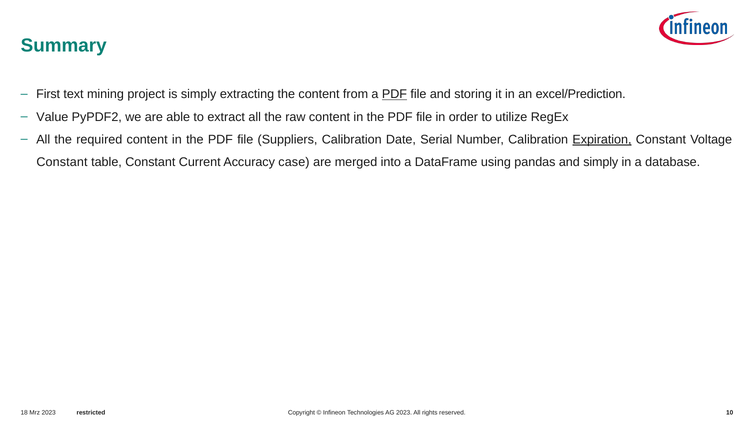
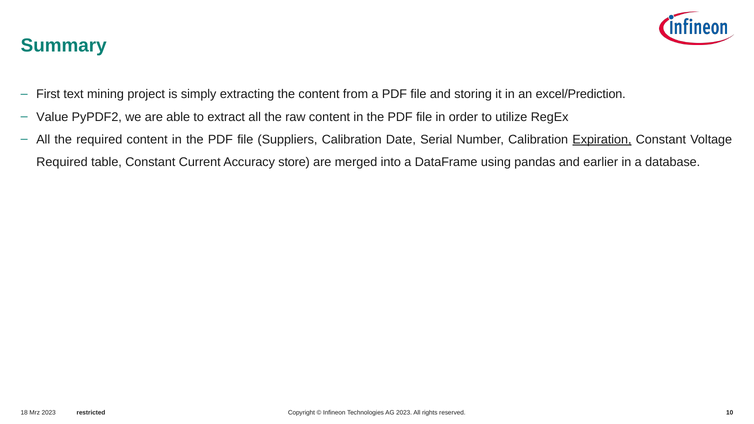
PDF underline: present -> none (394, 94)
Constant: Constant -> Required (62, 162)
case: case -> store (294, 162)
and simply: simply -> earlier (601, 162)
